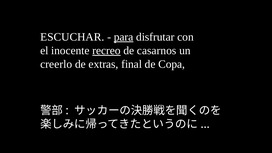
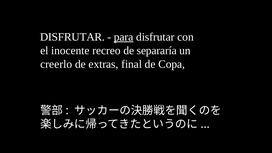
ESCUCHAR: ESCUCHAR -> DISFRUTAR (72, 37)
recreo underline: present -> none (106, 51)
casarnos: casarnos -> separaría (157, 51)
